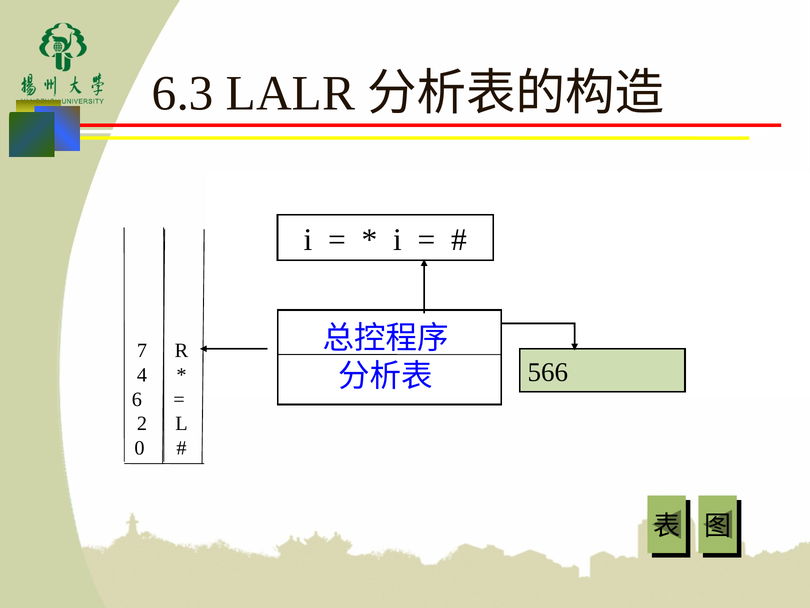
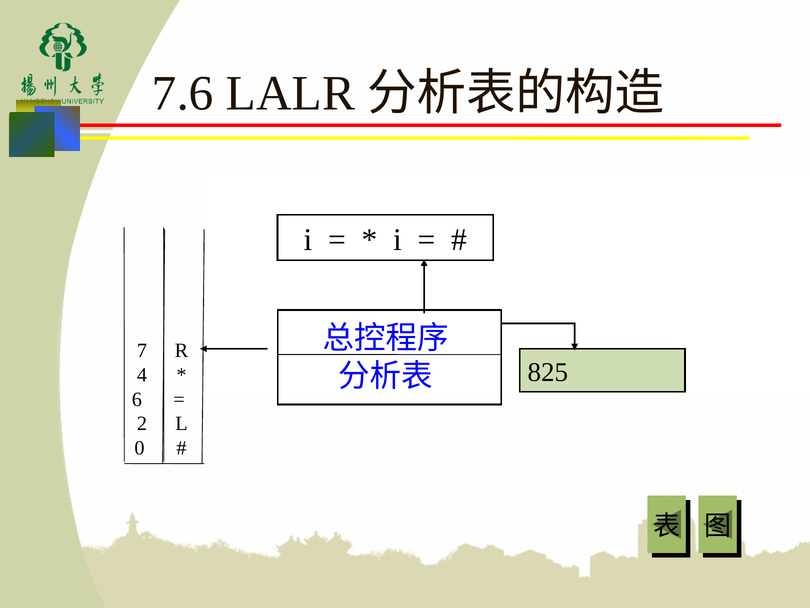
6.3: 6.3 -> 7.6 (183, 93)
566: 566 -> 825 (548, 372)
